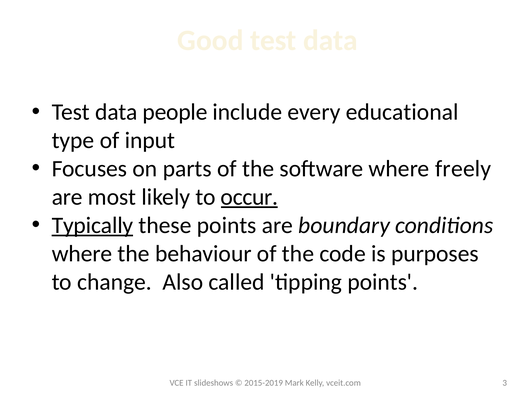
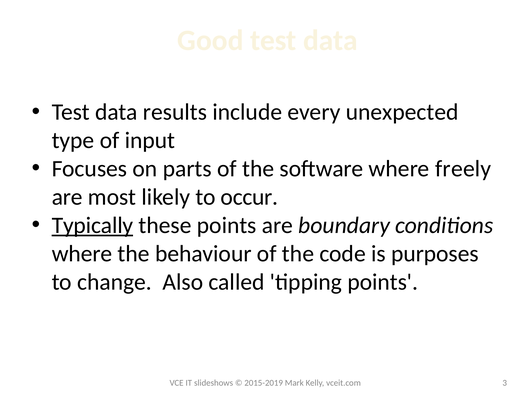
people: people -> results (175, 112)
educational: educational -> unexpected (402, 112)
occur underline: present -> none (249, 197)
